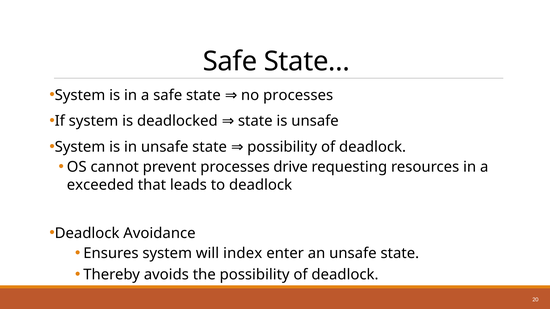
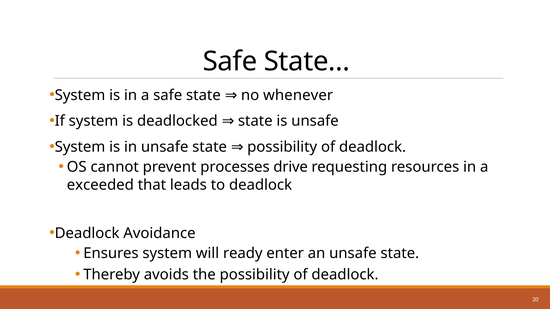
no processes: processes -> whenever (298, 95)
index: index -> ready (243, 254)
